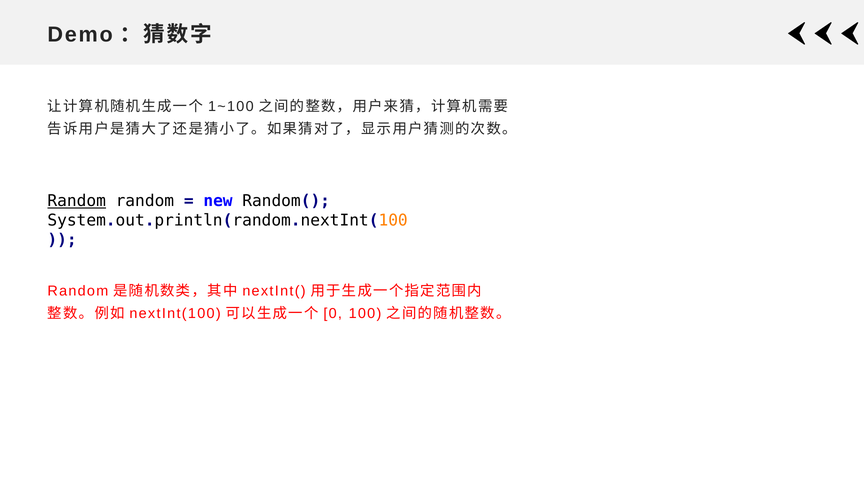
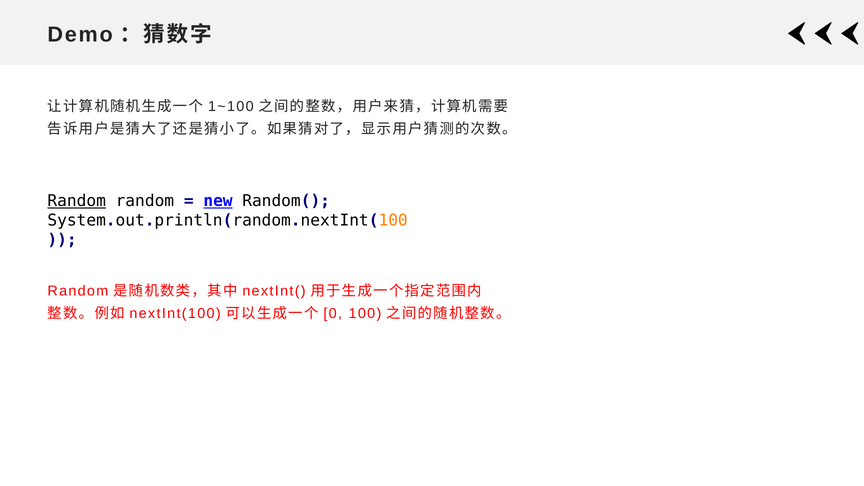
new underline: none -> present (218, 201)
